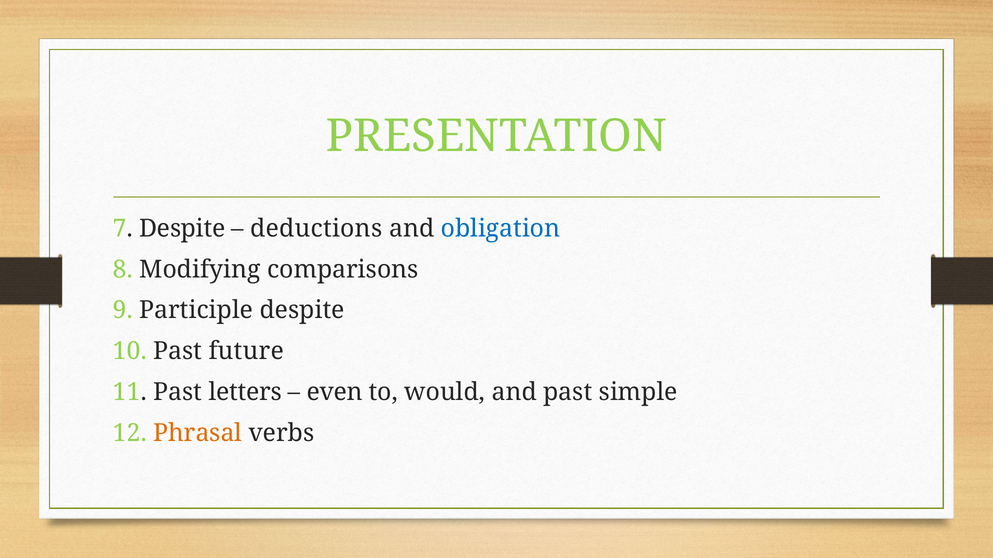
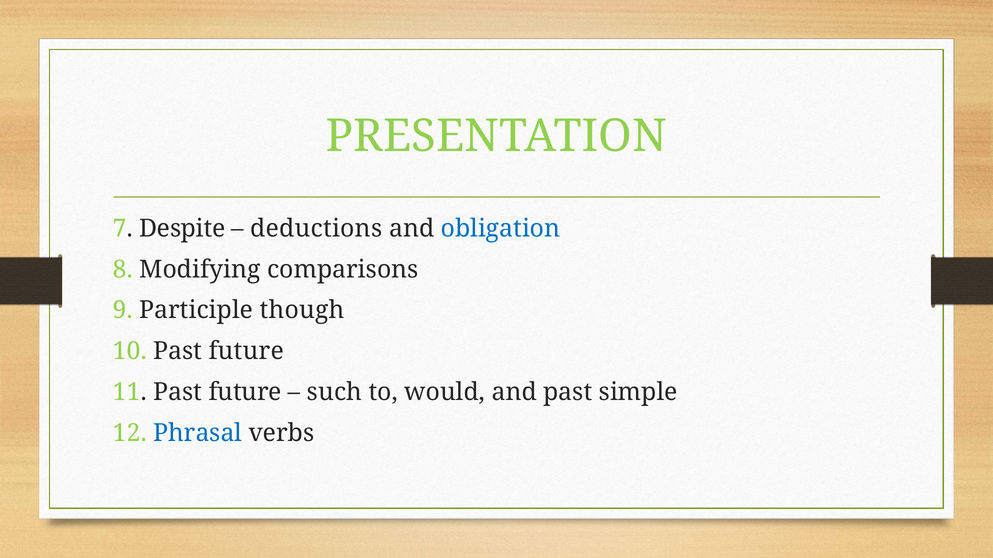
Participle despite: despite -> though (302, 311)
11 Past letters: letters -> future (245, 392)
even: even -> such (335, 392)
Phrasal colour: orange -> blue (198, 433)
